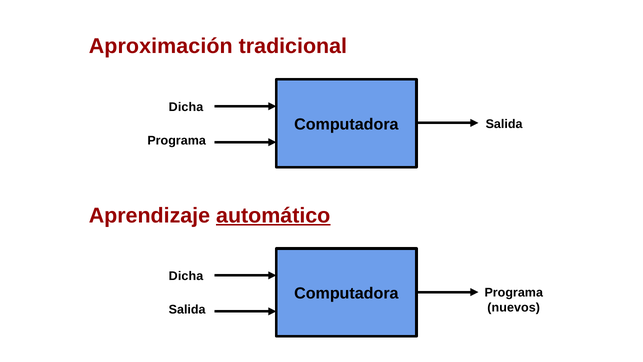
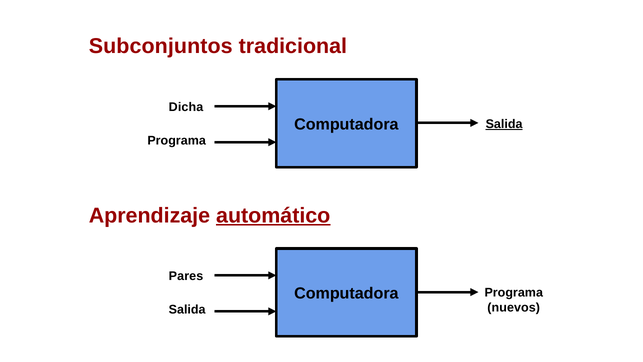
Aproximación: Aproximación -> Subconjuntos (161, 46)
Salida underline: none -> present (504, 124)
Dicha: Dicha -> Pares (186, 276)
